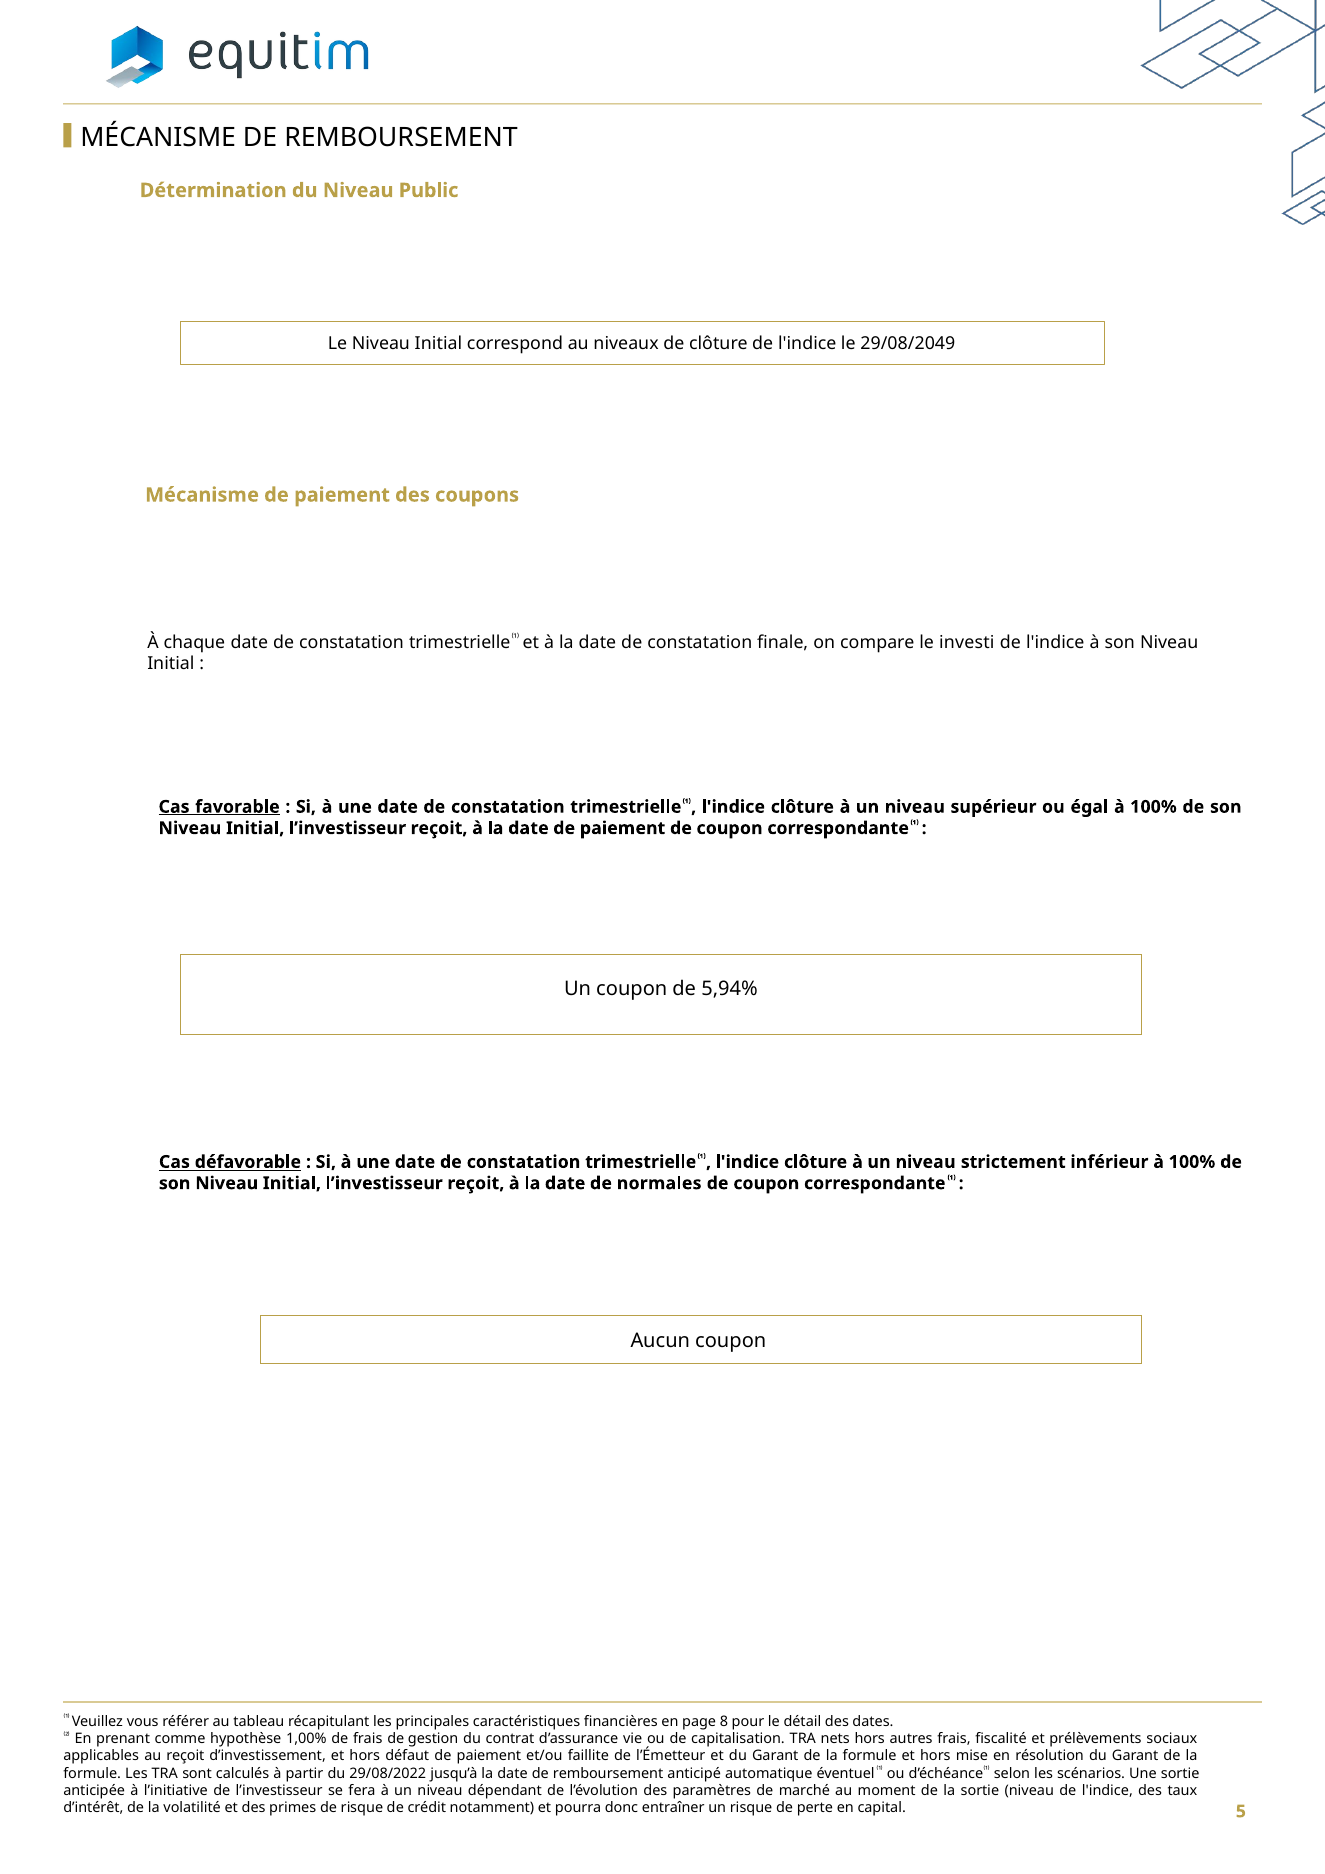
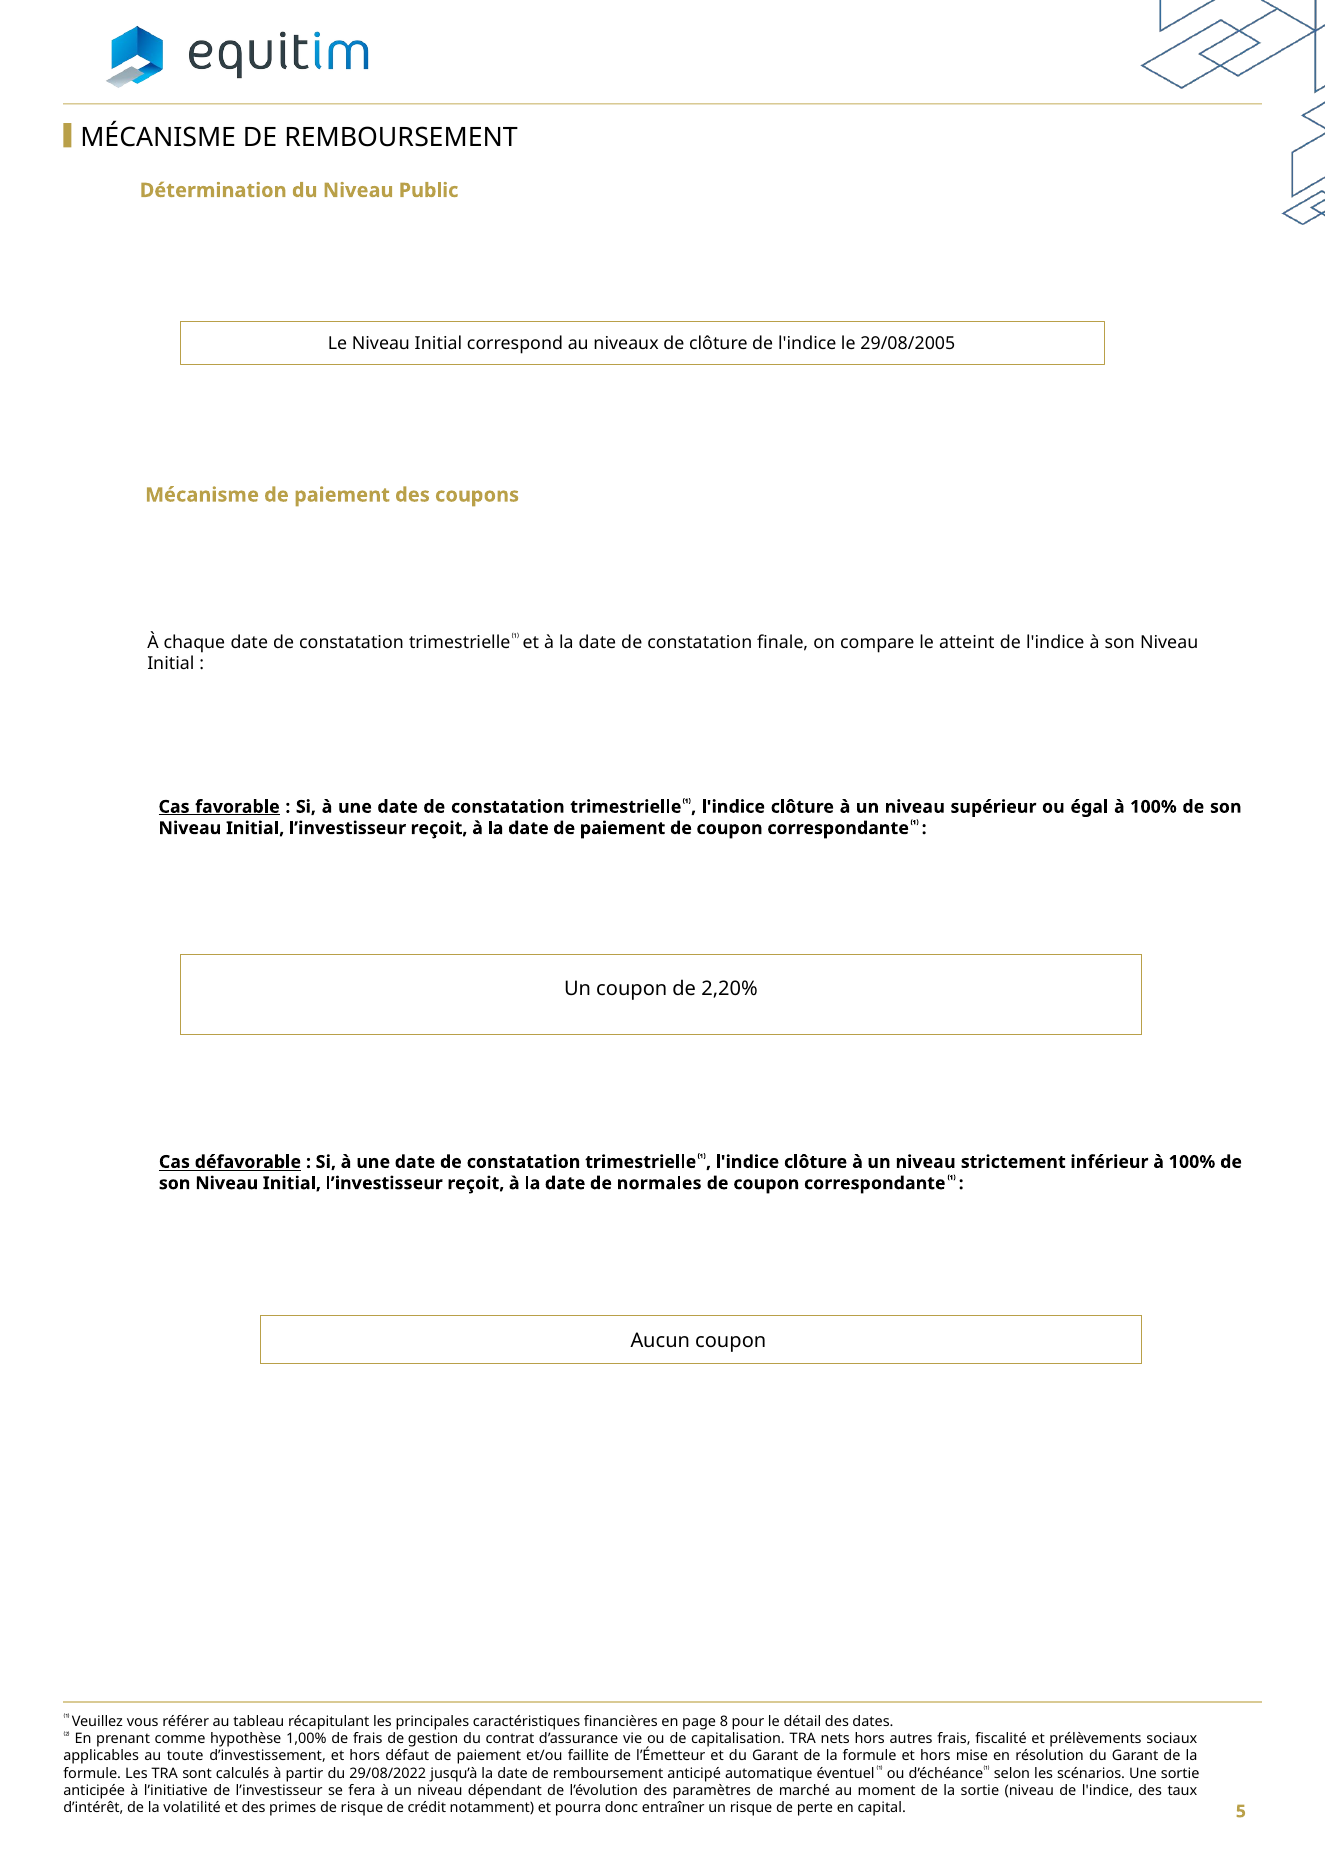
29/08/2049: 29/08/2049 -> 29/08/2005 (908, 344)
investi: investi -> atteint (967, 642)
5,94%: 5,94% -> 2,20% (730, 989)
au reçoit: reçoit -> toute (185, 1756)
